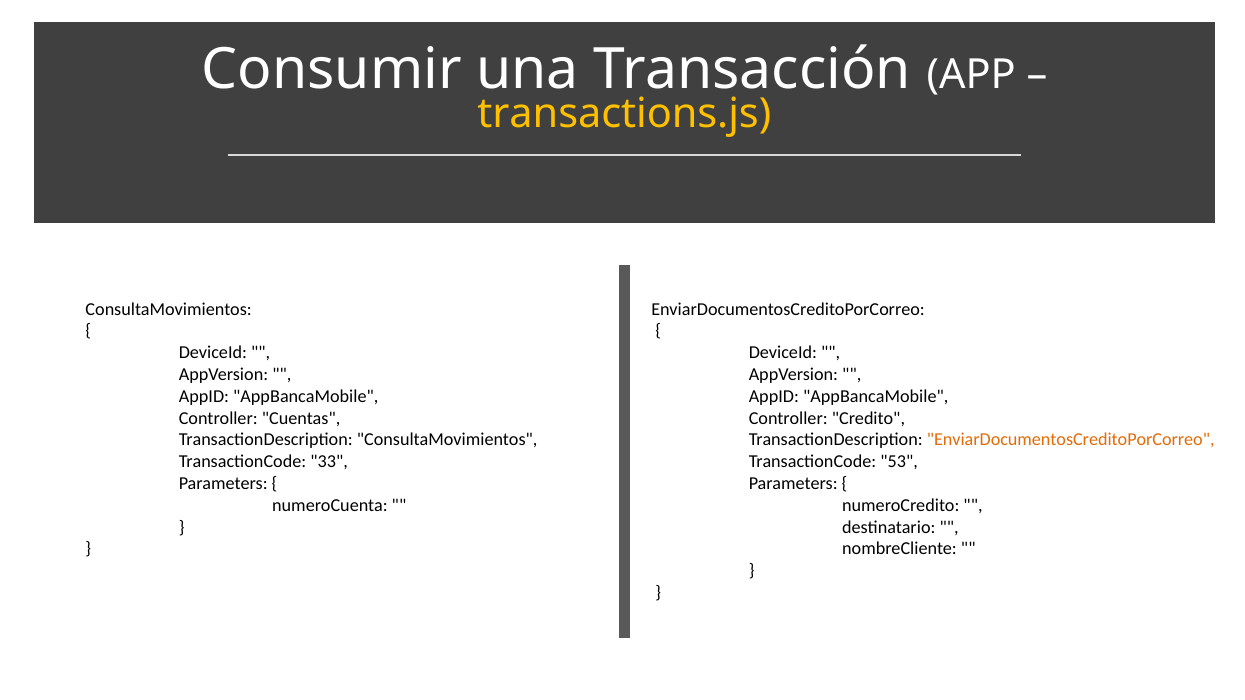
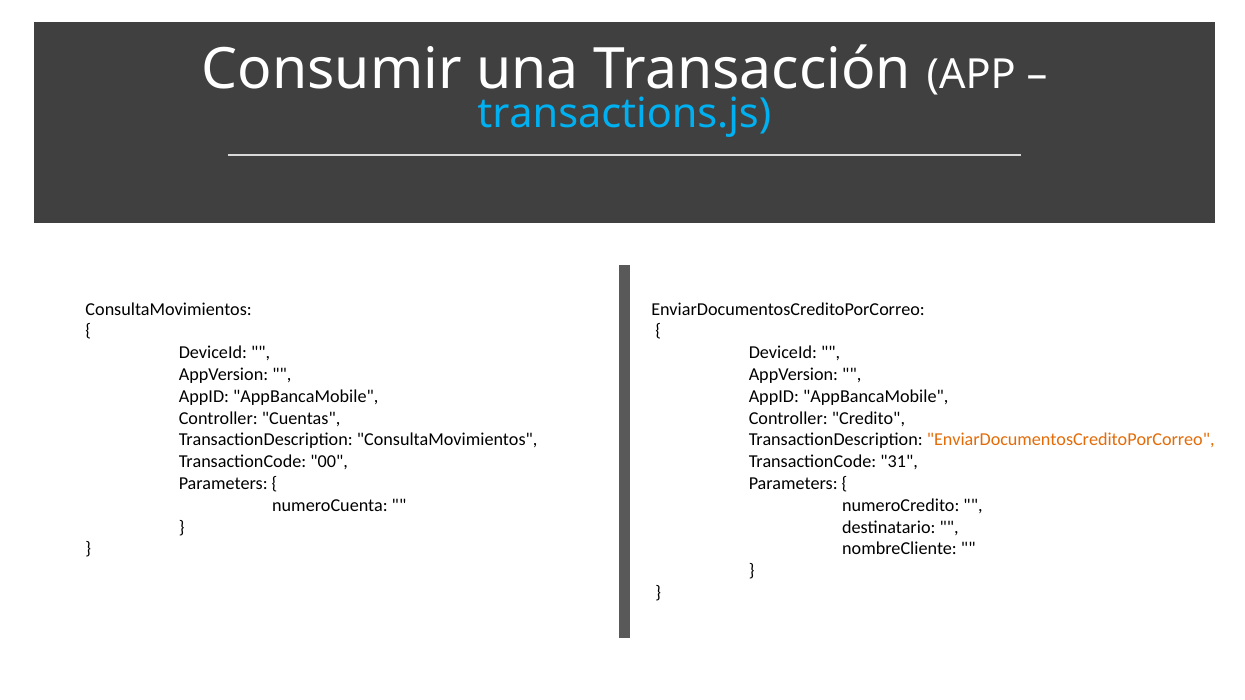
transactions.js colour: yellow -> light blue (624, 114)
33: 33 -> 00 (329, 462)
53: 53 -> 31 (899, 462)
